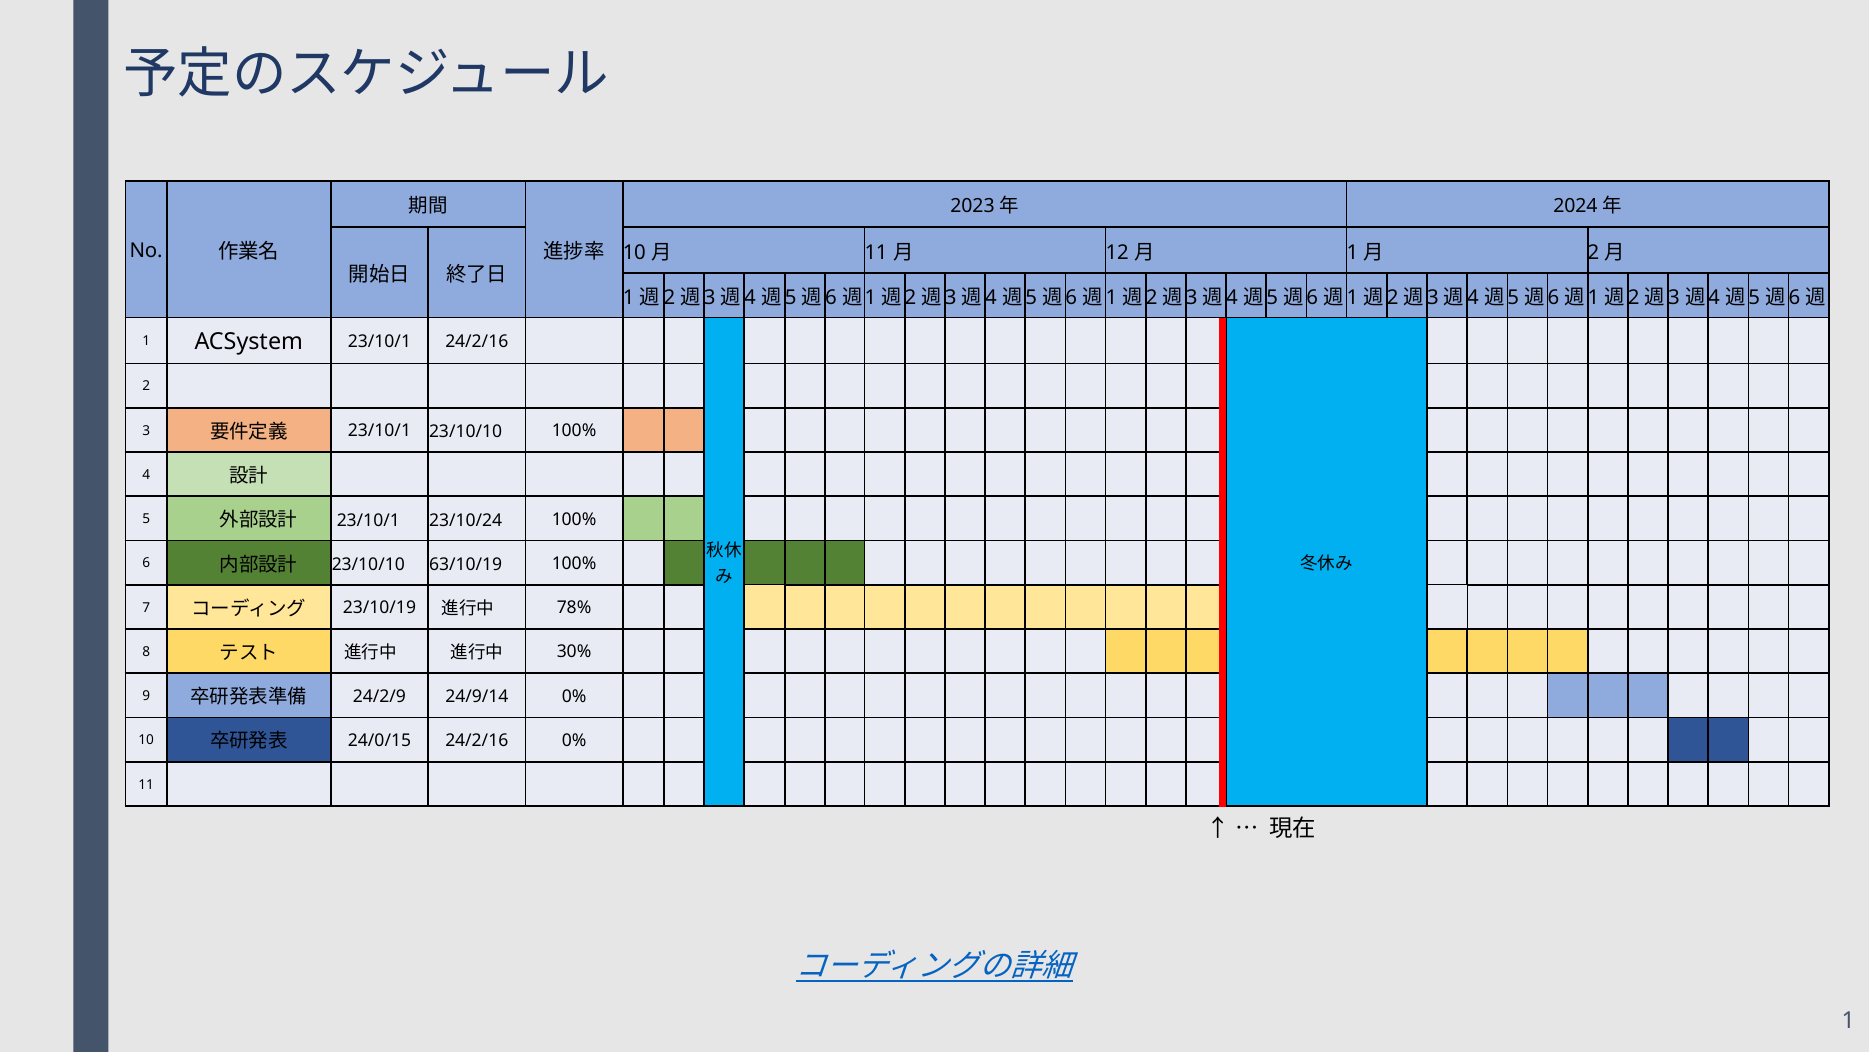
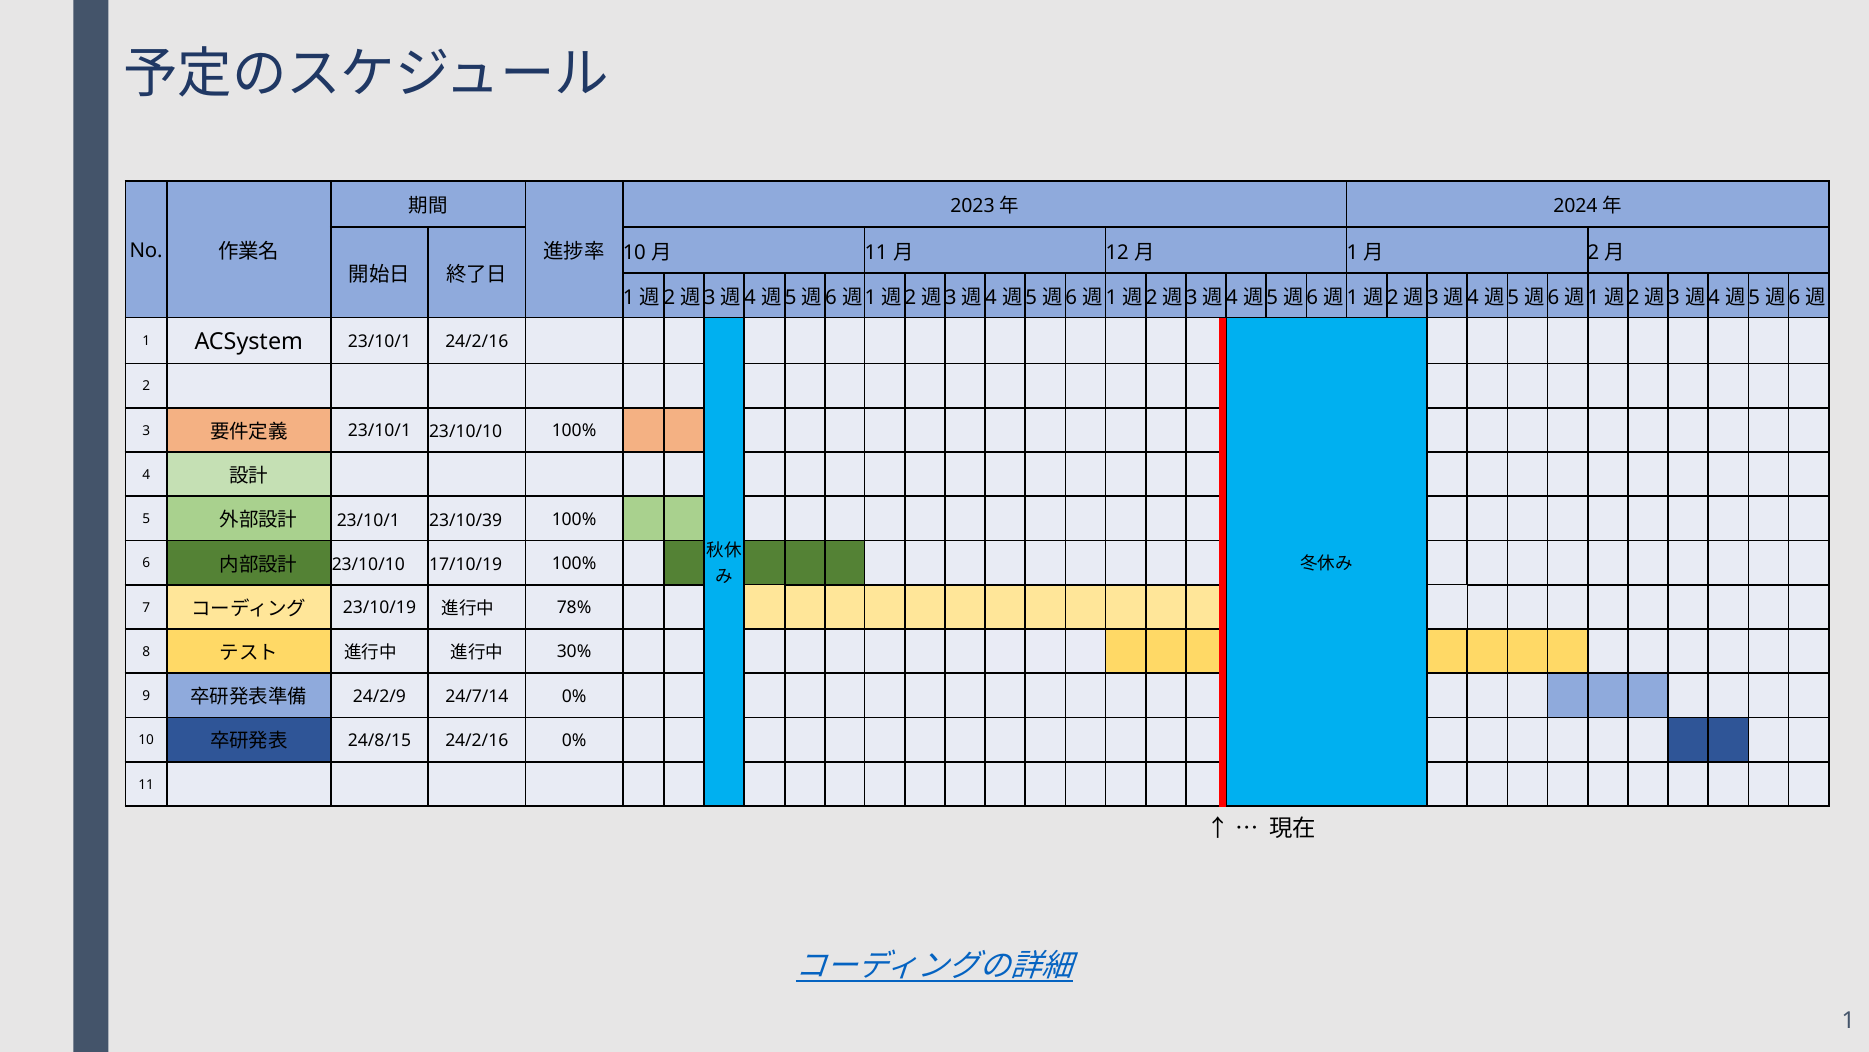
23/10/24: 23/10/24 -> 23/10/39 (466, 520)
63/10/19: 63/10/19 -> 17/10/19 (466, 564)
24/9/14: 24/9/14 -> 24/7/14 (477, 696)
24/0/15: 24/0/15 -> 24/8/15 (380, 740)
